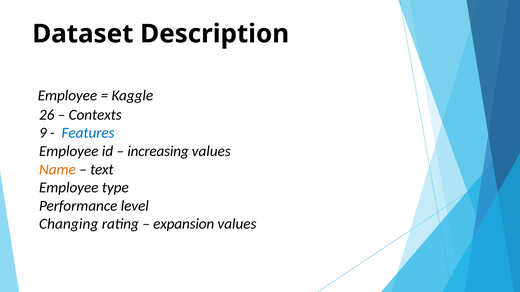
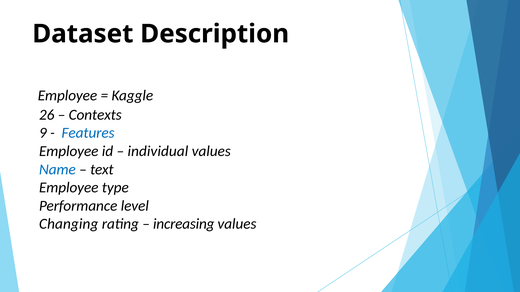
increasing: increasing -> individual (158, 151)
Name colour: orange -> blue (57, 170)
expansion: expansion -> increasing (184, 224)
